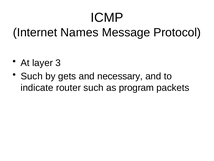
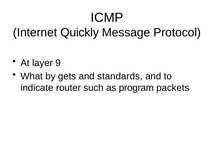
Names: Names -> Quickly (80, 32)
3: 3 -> 9 (58, 63)
Such: Such -> What (32, 76)
necessary: necessary -> standards (120, 76)
